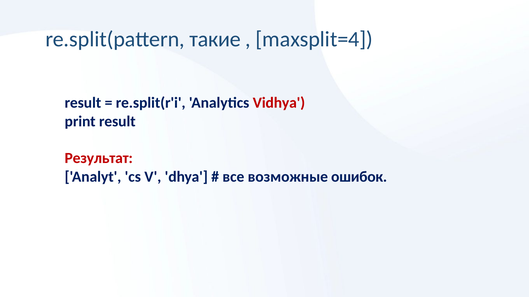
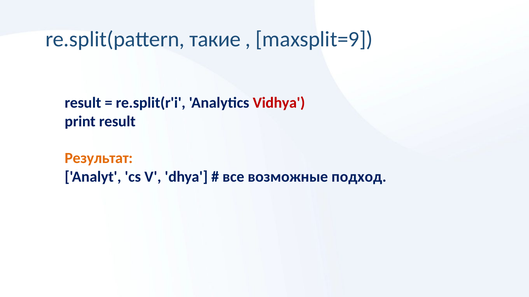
maxsplit=4: maxsplit=4 -> maxsplit=9 (314, 39)
Результат colour: red -> orange (99, 159)
ошибок: ошибок -> подход (359, 177)
